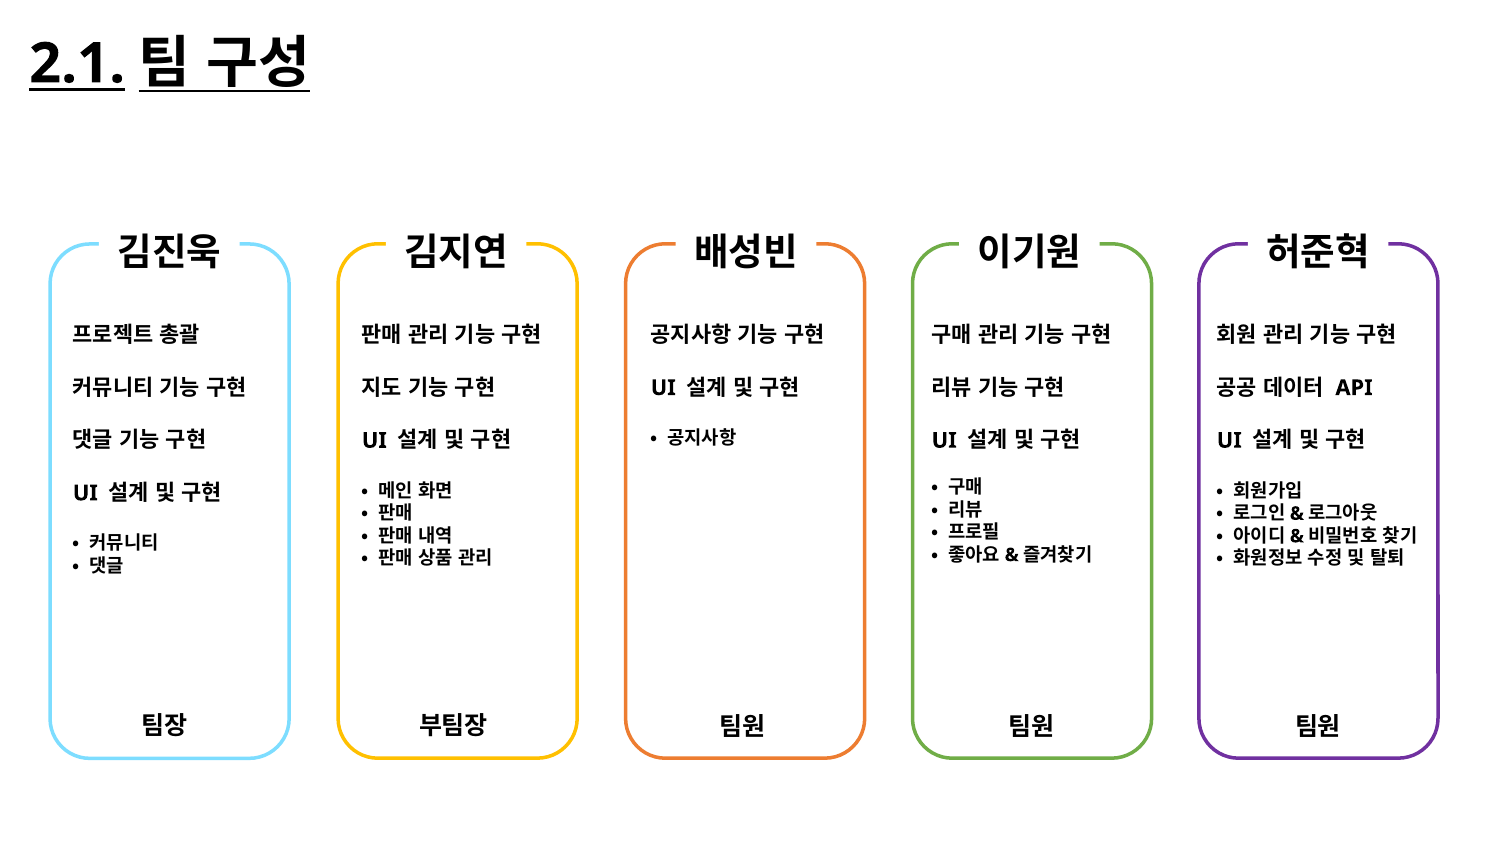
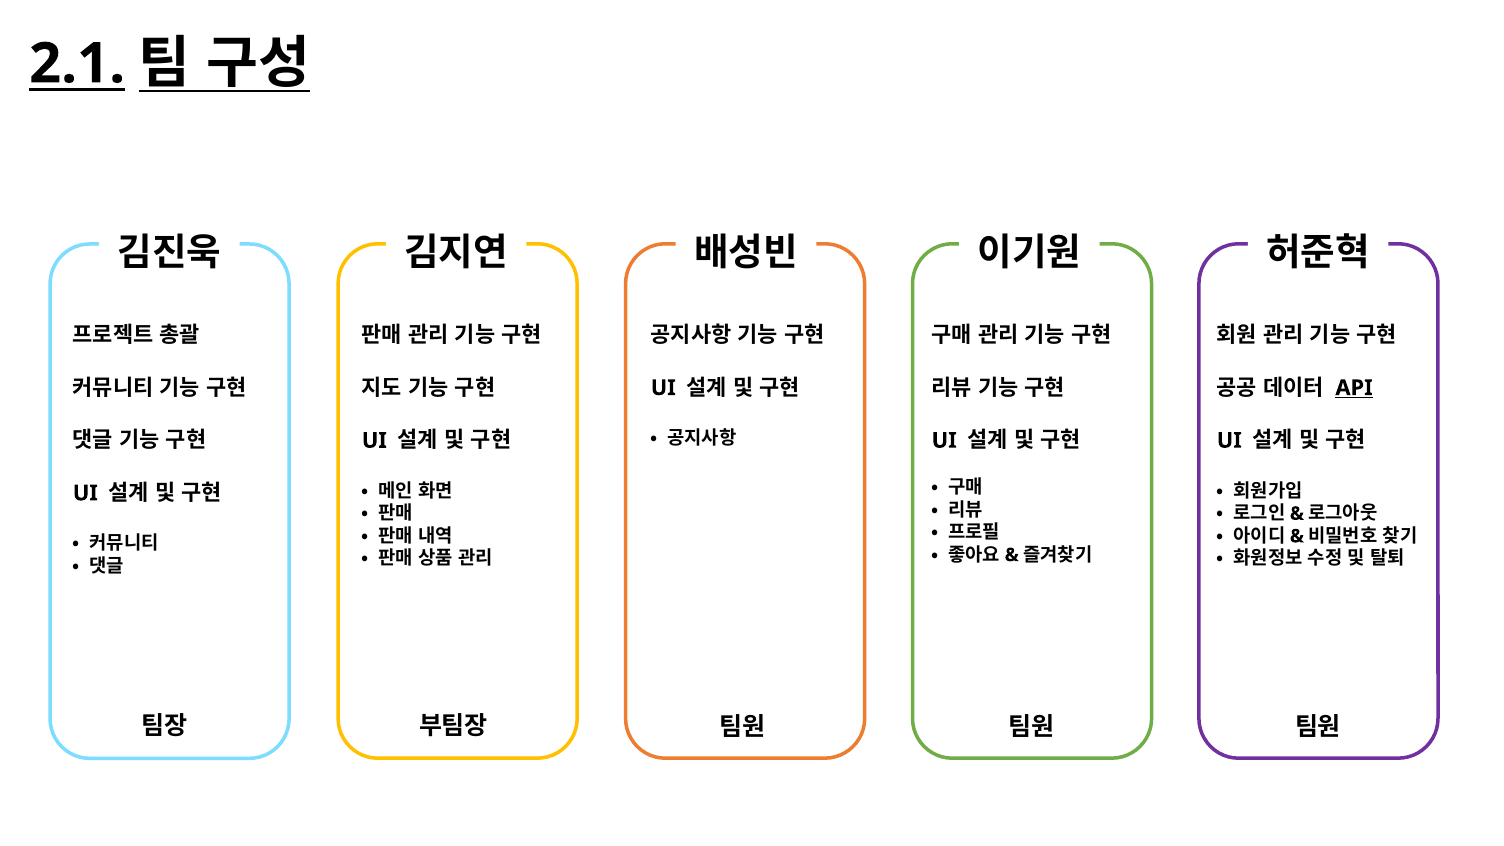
API underline: none -> present (1354, 388)
